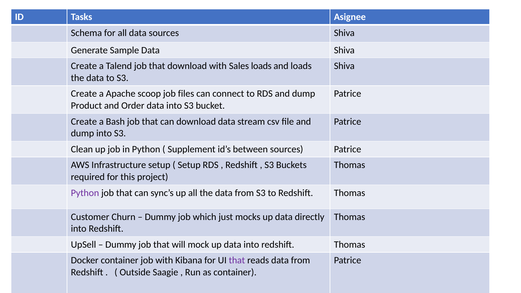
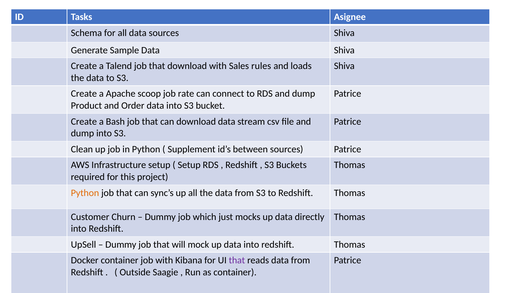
Sales loads: loads -> rules (261, 66)
files: files -> rate (186, 94)
Python colour: purple -> orange (85, 193)
